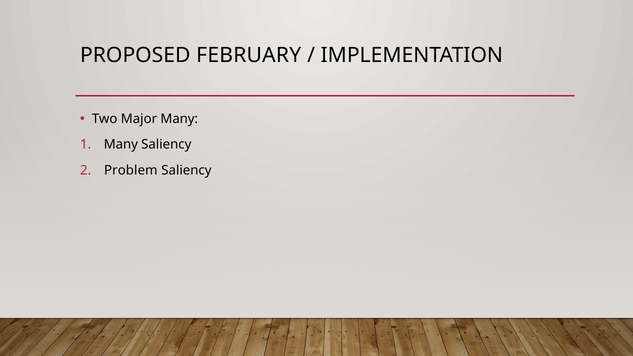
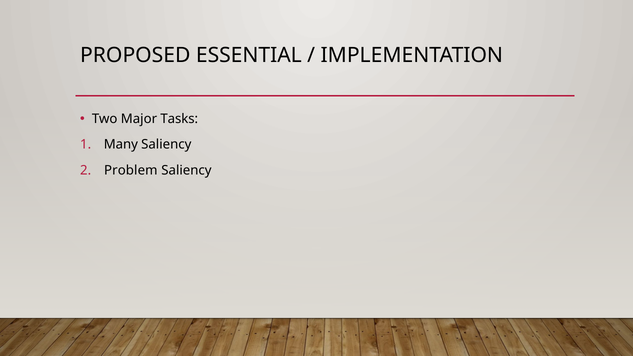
FEBRUARY: FEBRUARY -> ESSENTIAL (249, 55)
Major Many: Many -> Tasks (179, 119)
